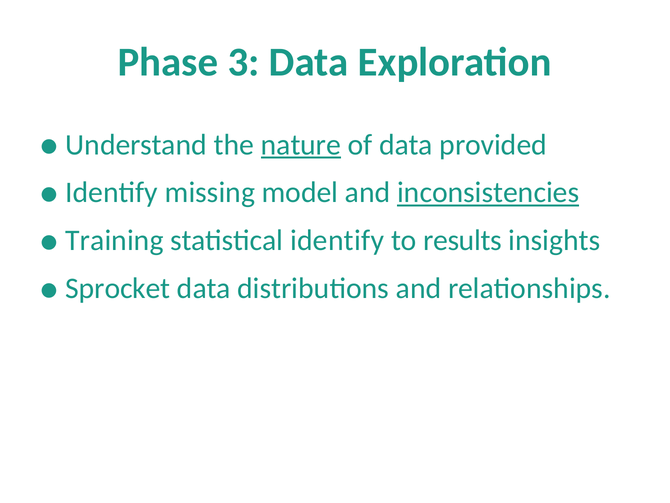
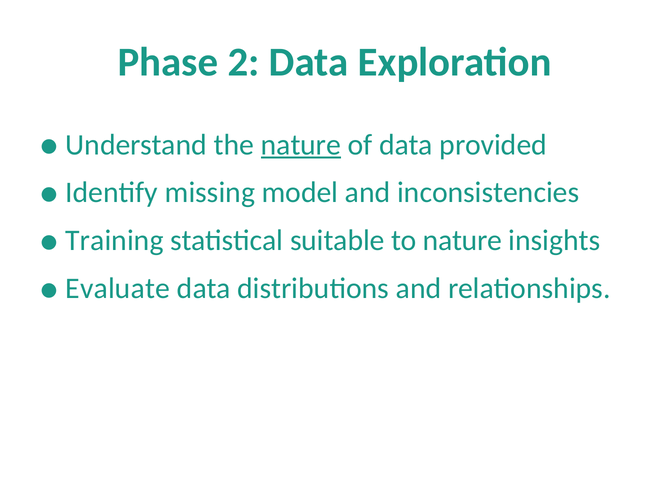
3: 3 -> 2 (244, 62)
inconsistencies underline: present -> none (488, 192)
statistical identify: identify -> suitable (337, 240)
to results: results -> nature (463, 240)
Sprocket: Sprocket -> Evaluate (118, 288)
